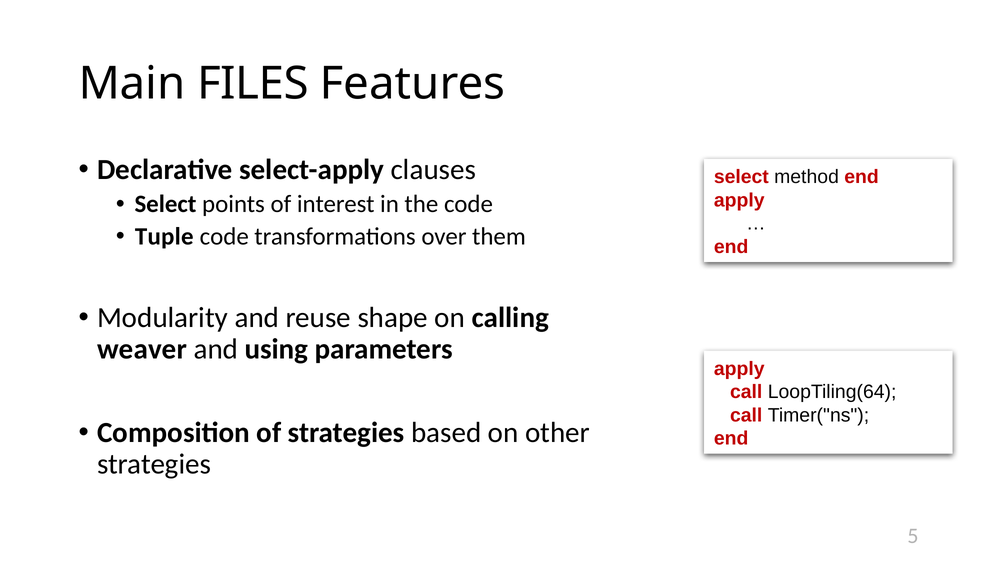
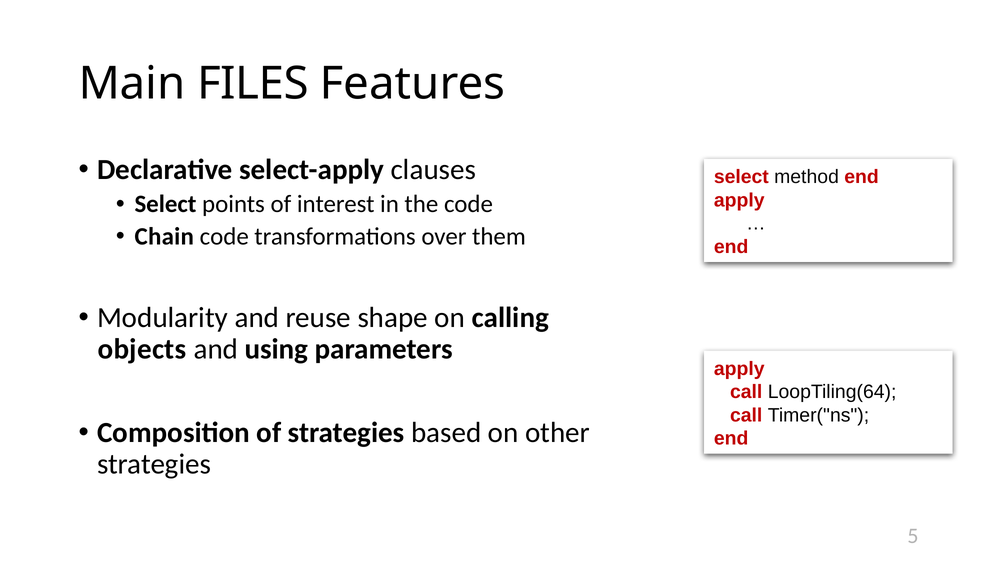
Tuple: Tuple -> Chain (164, 236)
weaver: weaver -> objects (142, 349)
